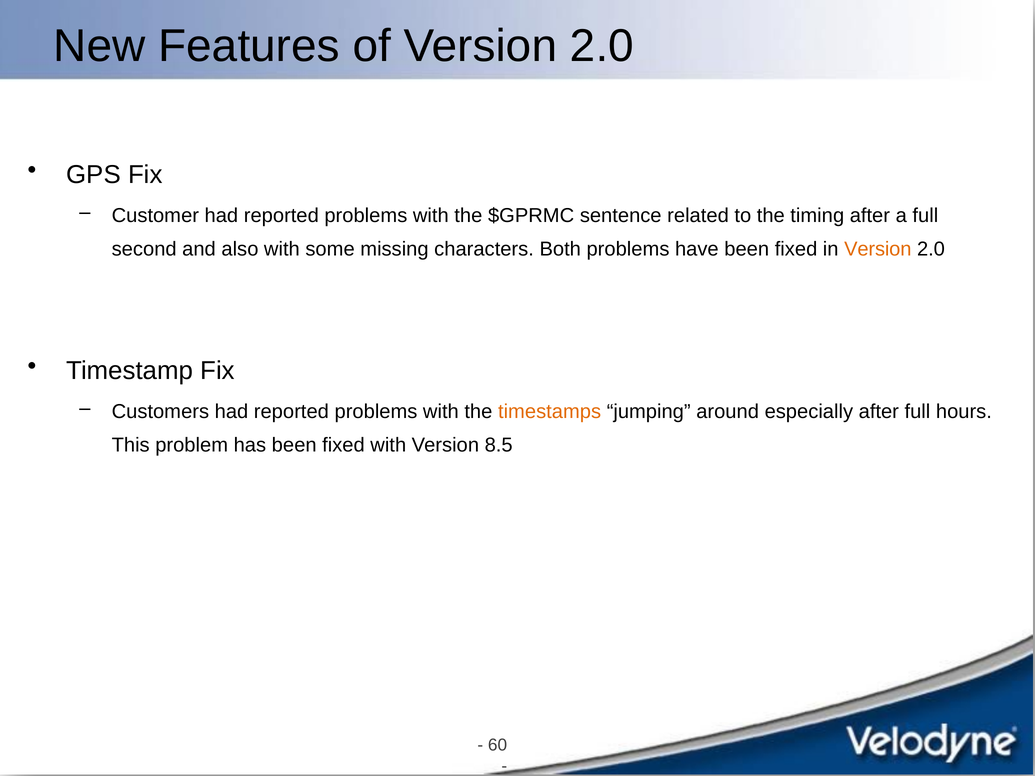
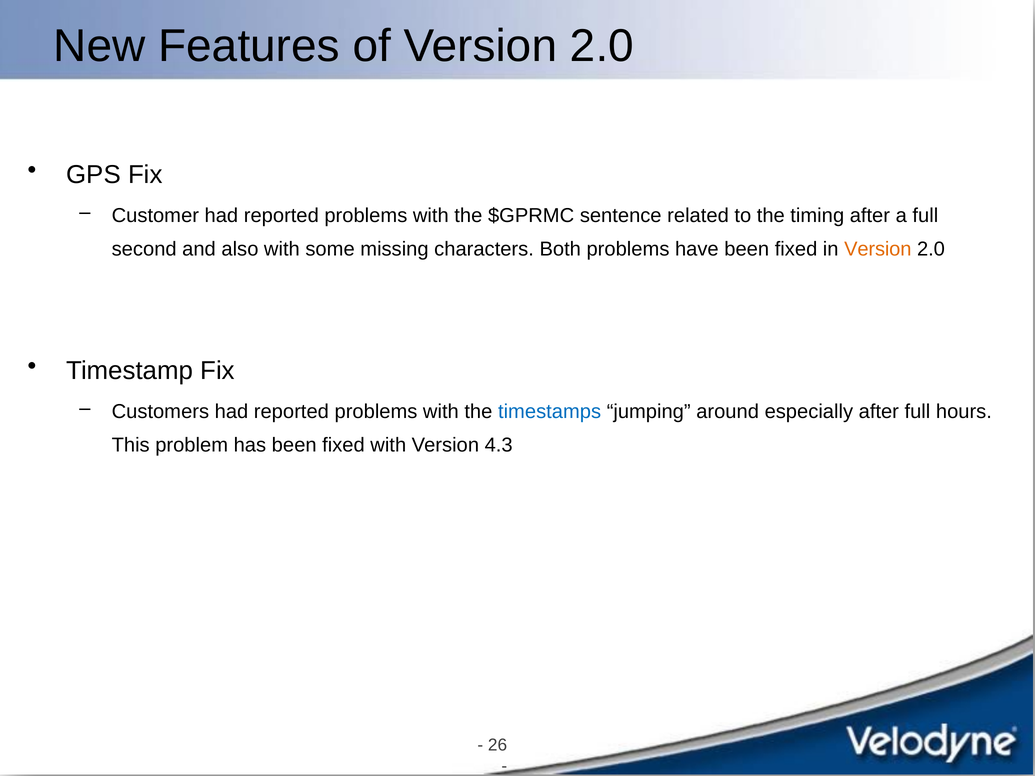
timestamps colour: orange -> blue (550, 412)
8.5: 8.5 -> 4.3 (499, 445)
60: 60 -> 26 (498, 746)
